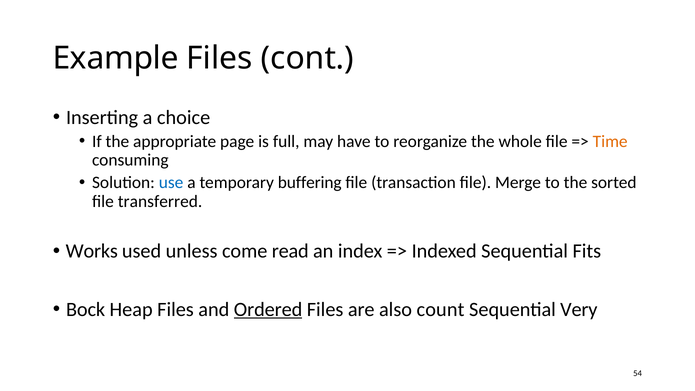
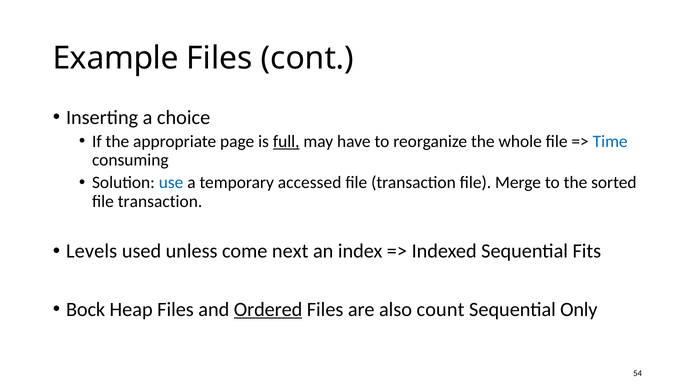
full underline: none -> present (286, 141)
Time colour: orange -> blue (610, 141)
buffering: buffering -> accessed (310, 183)
transferred: transferred -> transaction (160, 201)
Works: Works -> Levels (92, 251)
read: read -> next (290, 251)
Very: Very -> Only (579, 309)
